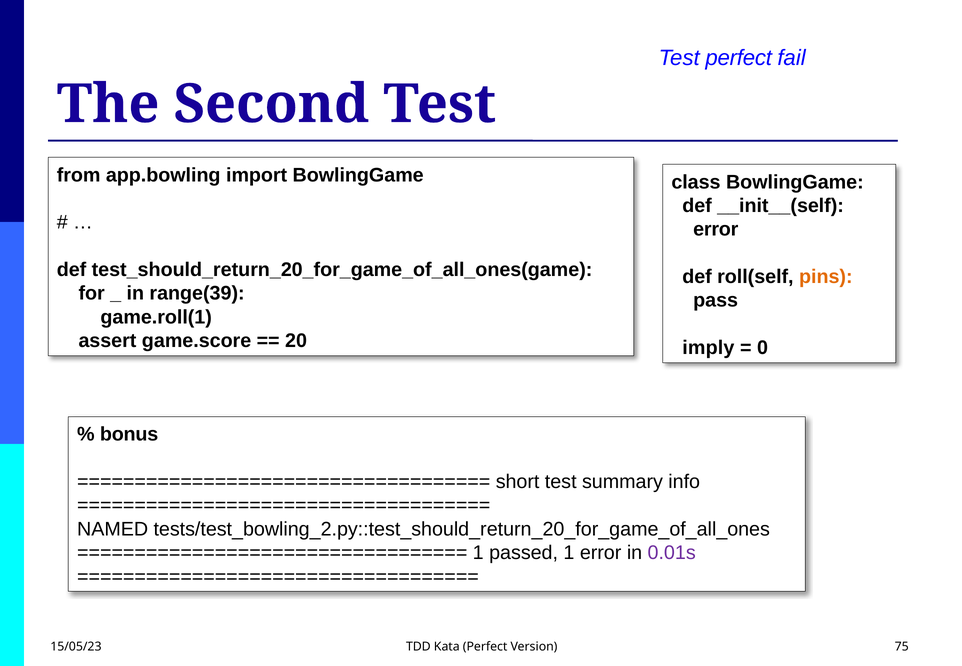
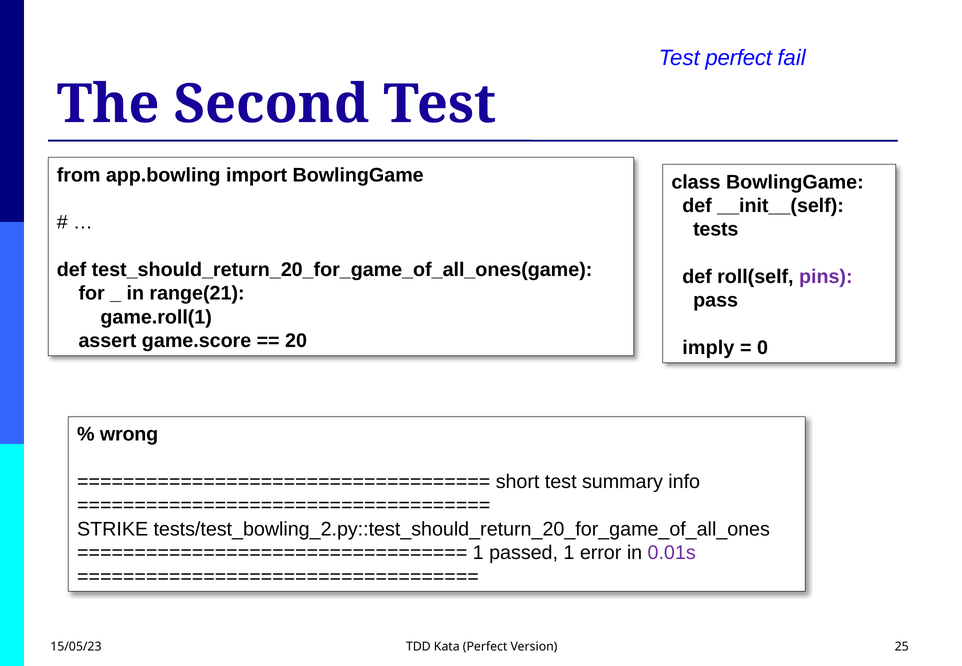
error: error -> tests (716, 229)
pins colour: orange -> purple (826, 277)
range(39: range(39 -> range(21 (197, 293)
bonus: bonus -> wrong (129, 434)
NAMED: NAMED -> STRIKE (113, 529)
75: 75 -> 25 (902, 646)
